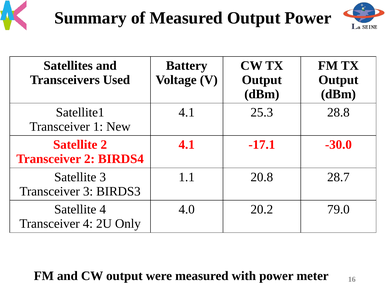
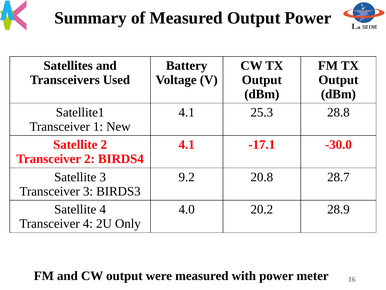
1.1: 1.1 -> 9.2 (187, 177)
79.0: 79.0 -> 28.9 (338, 209)
